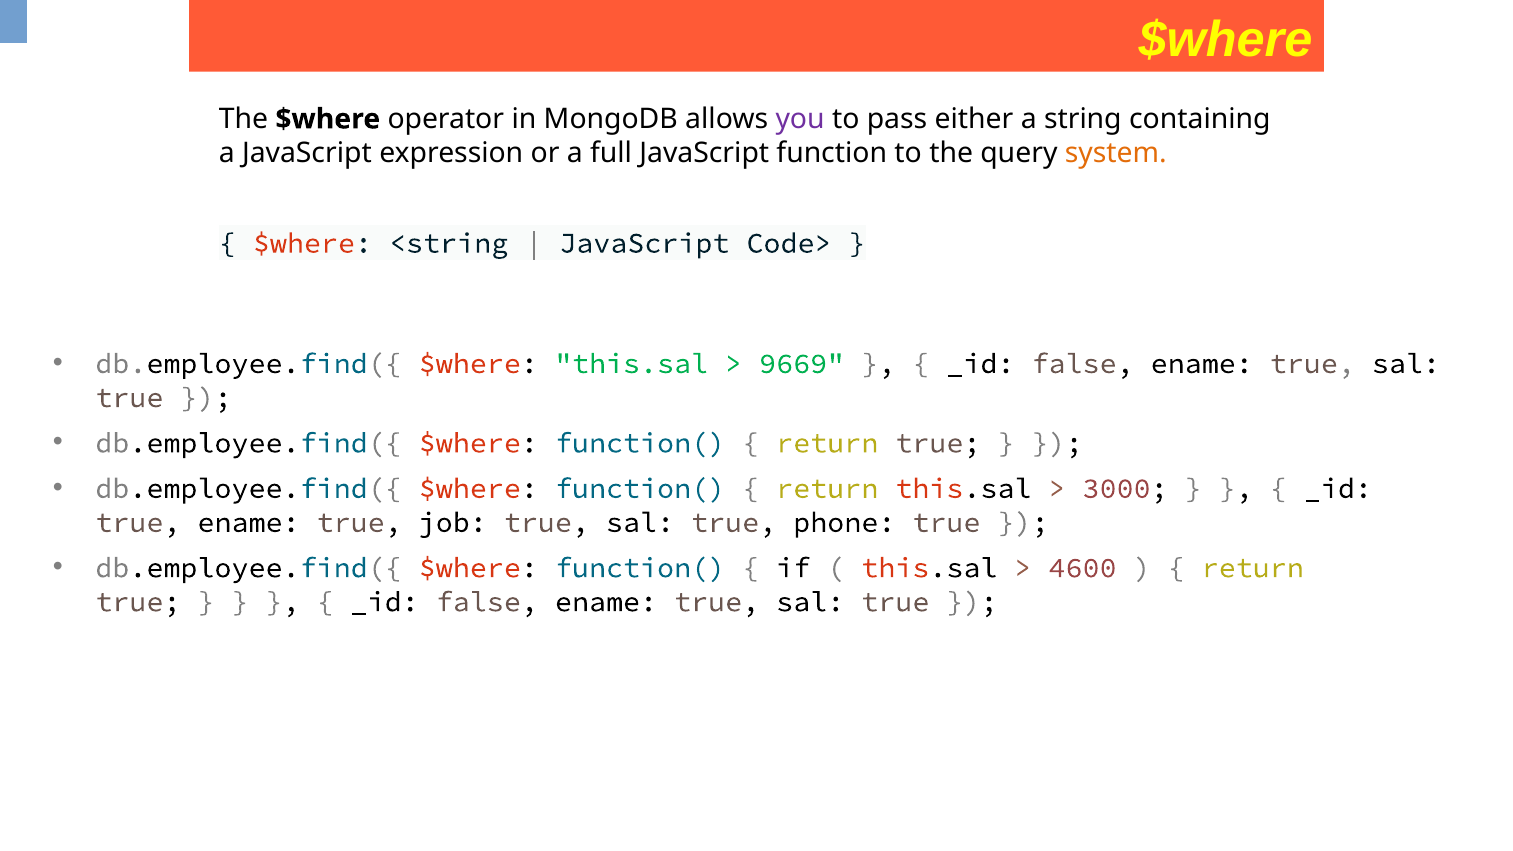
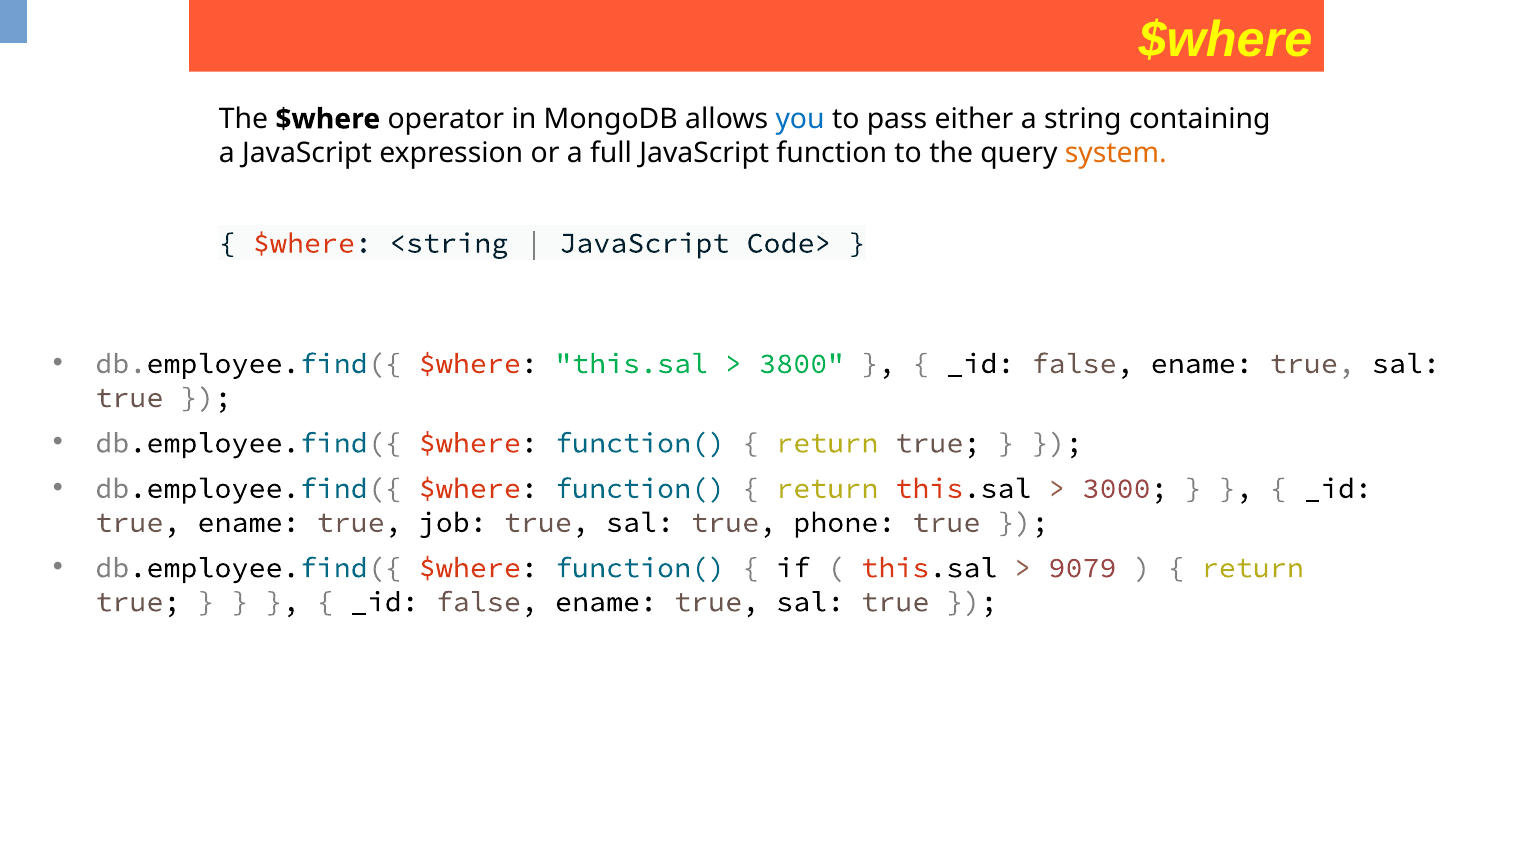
you colour: purple -> blue (800, 119)
9669: 9669 -> 3800 (802, 364)
4600: 4600 -> 9079 (1083, 568)
